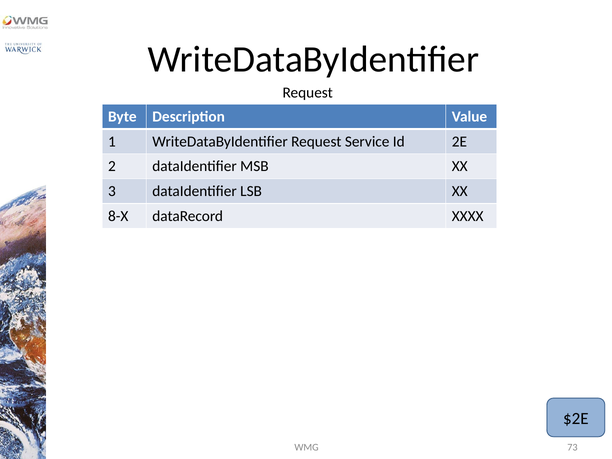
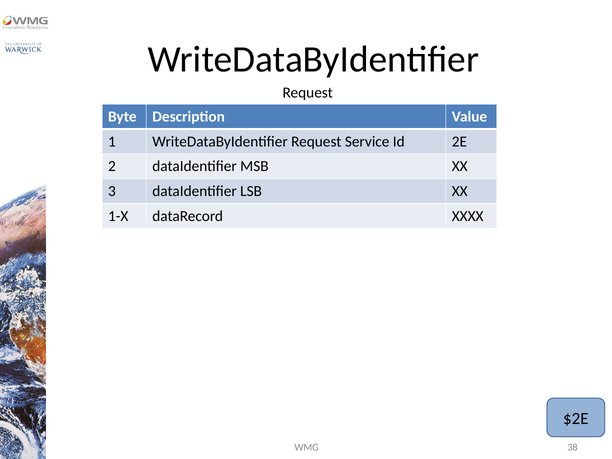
8-X: 8-X -> 1-X (118, 216)
73: 73 -> 38 (572, 447)
